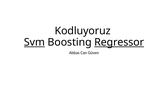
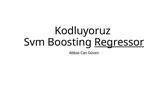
Svm underline: present -> none (34, 42)
